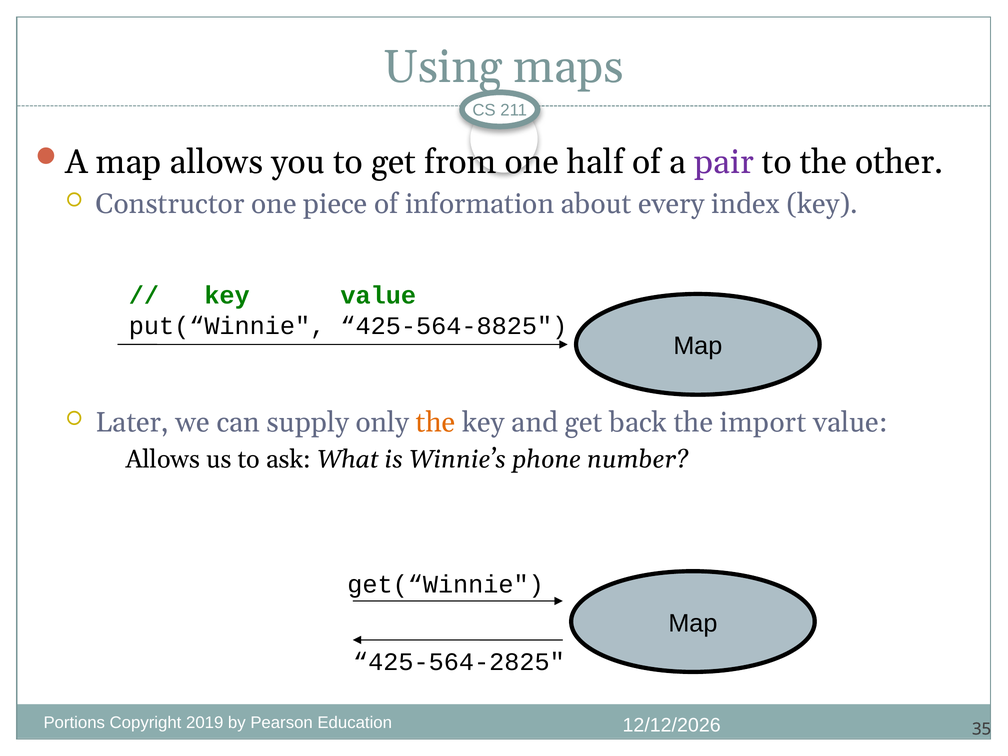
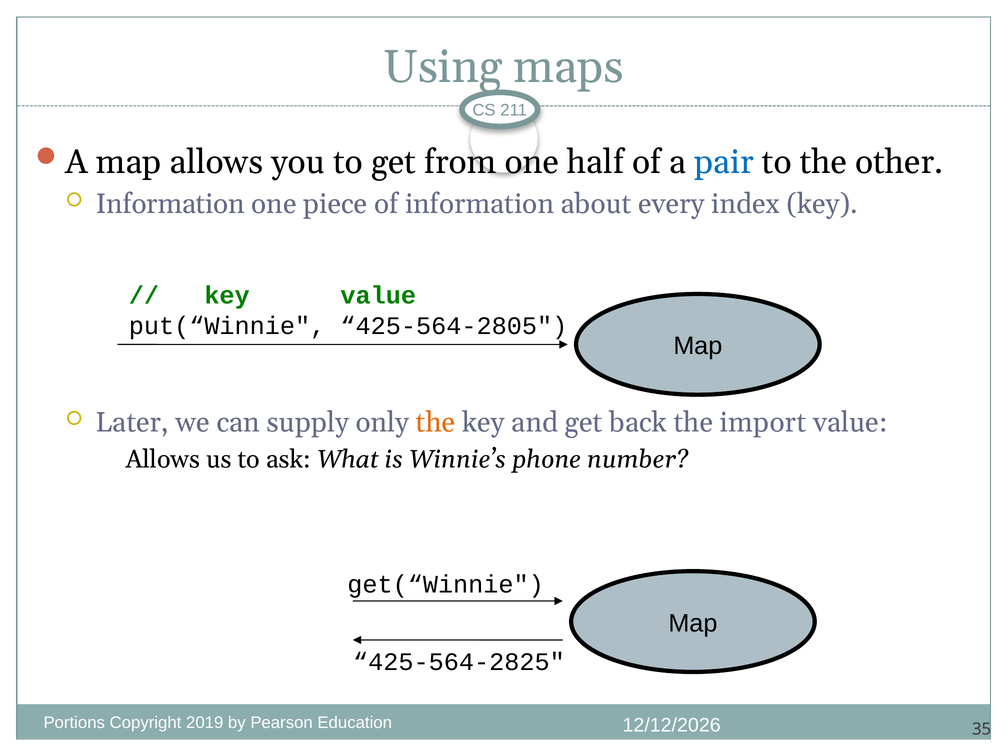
pair colour: purple -> blue (724, 162)
Constructor: Constructor -> Information (170, 204)
425-564-8825: 425-564-8825 -> 425-564-2805 (454, 326)
